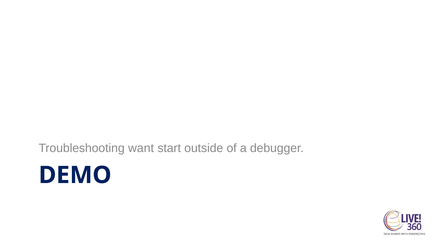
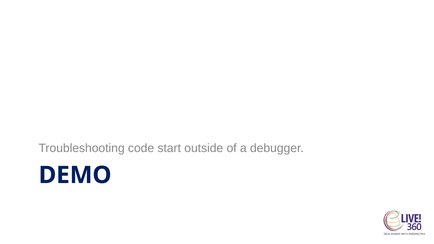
want: want -> code (141, 148)
